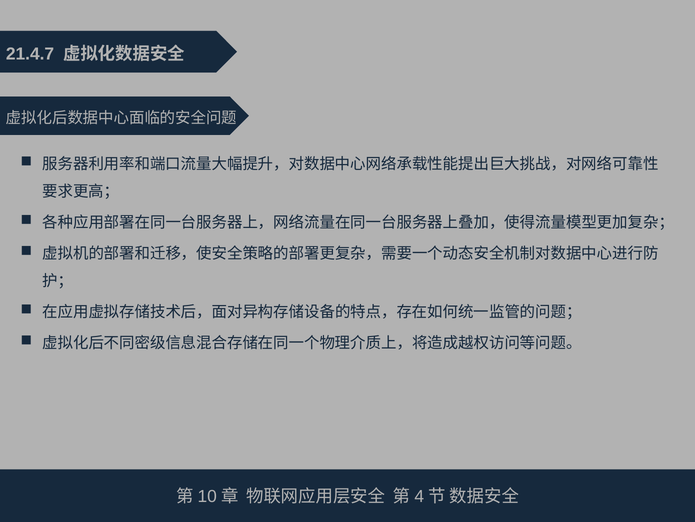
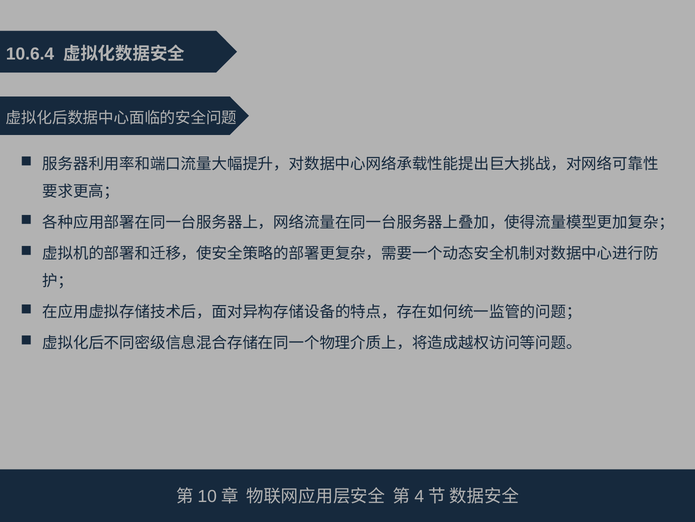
21.4.7: 21.4.7 -> 10.6.4 (30, 54)
